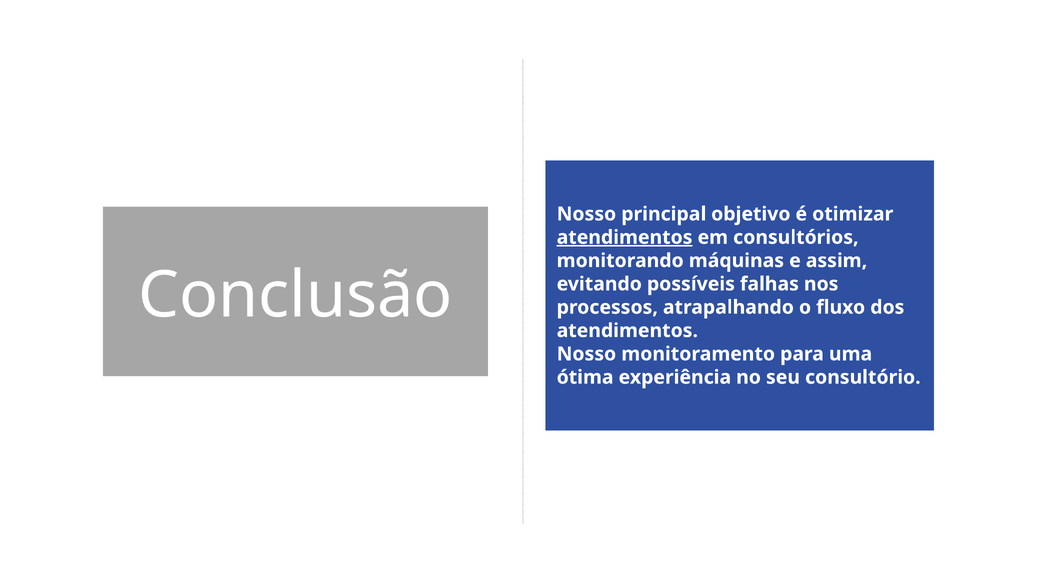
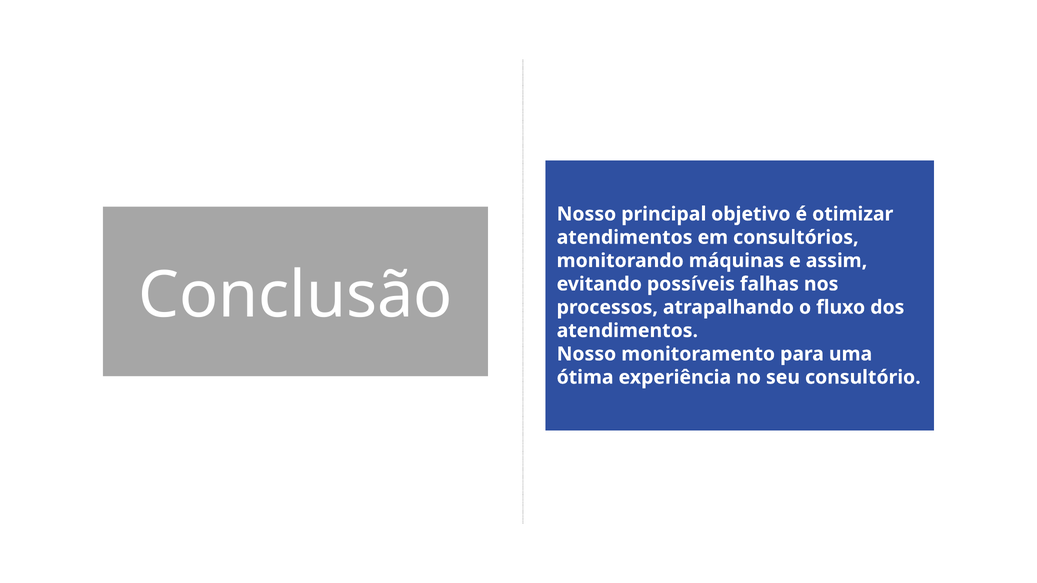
atendimentos underline: present -> none (625, 238)
